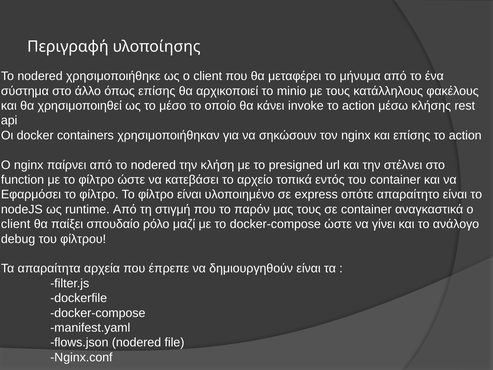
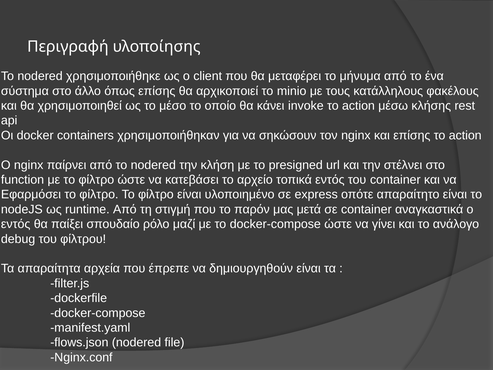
μας τους: τους -> μετά (309, 209)
client: client -> εντός (16, 224)
